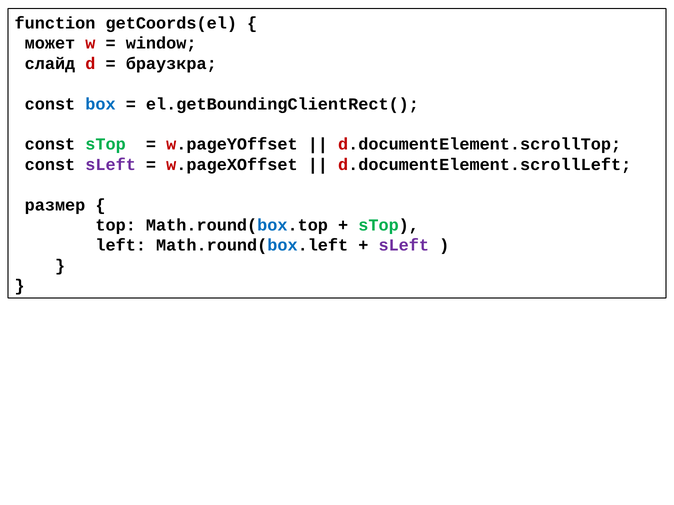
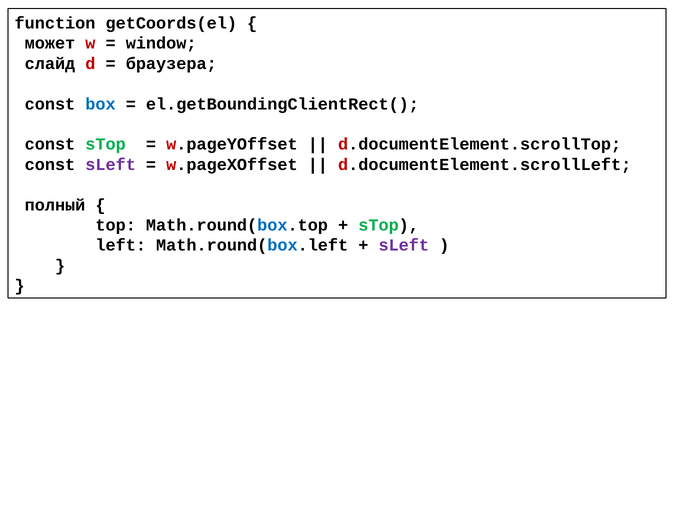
браузкра: браузкра -> браузера (171, 64)
размер: размер -> полный (55, 205)
